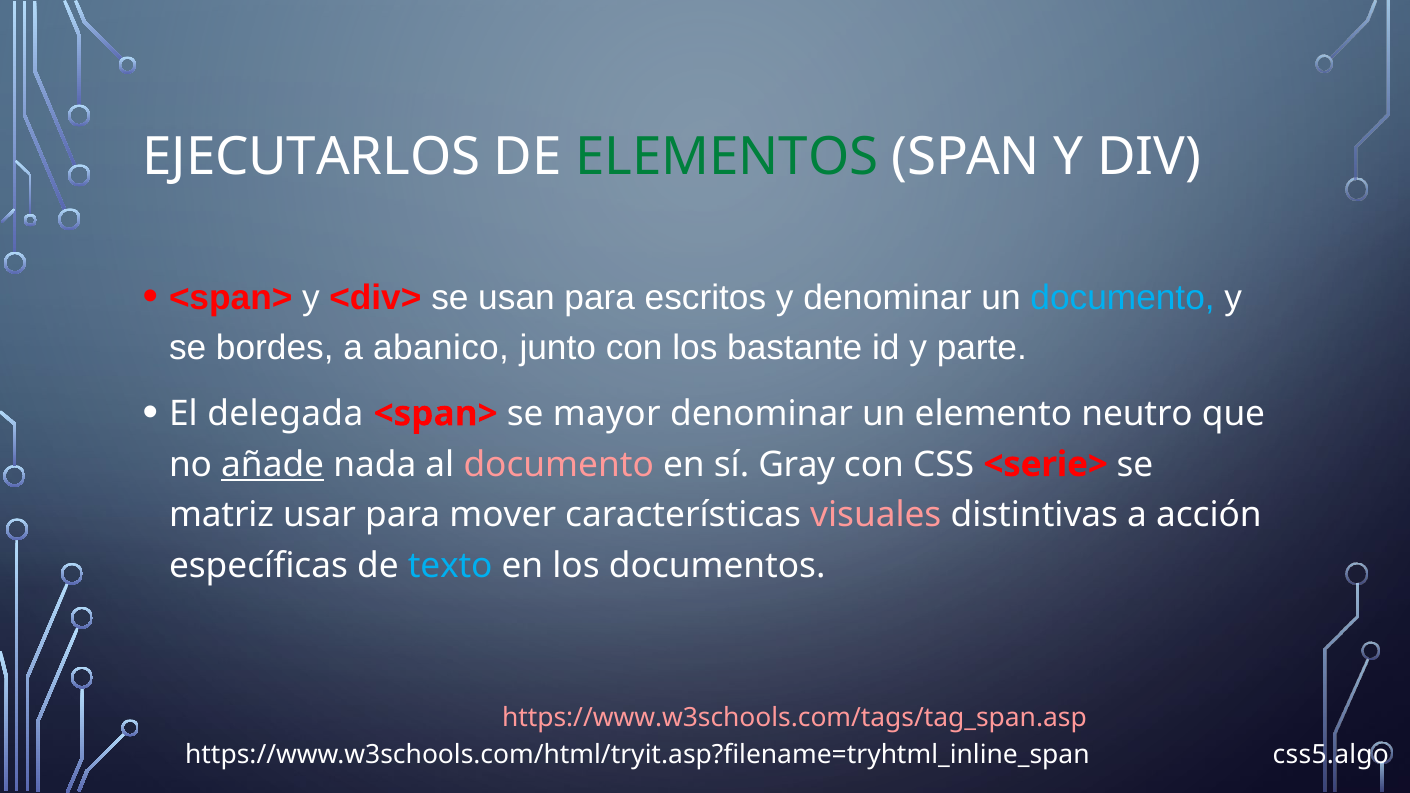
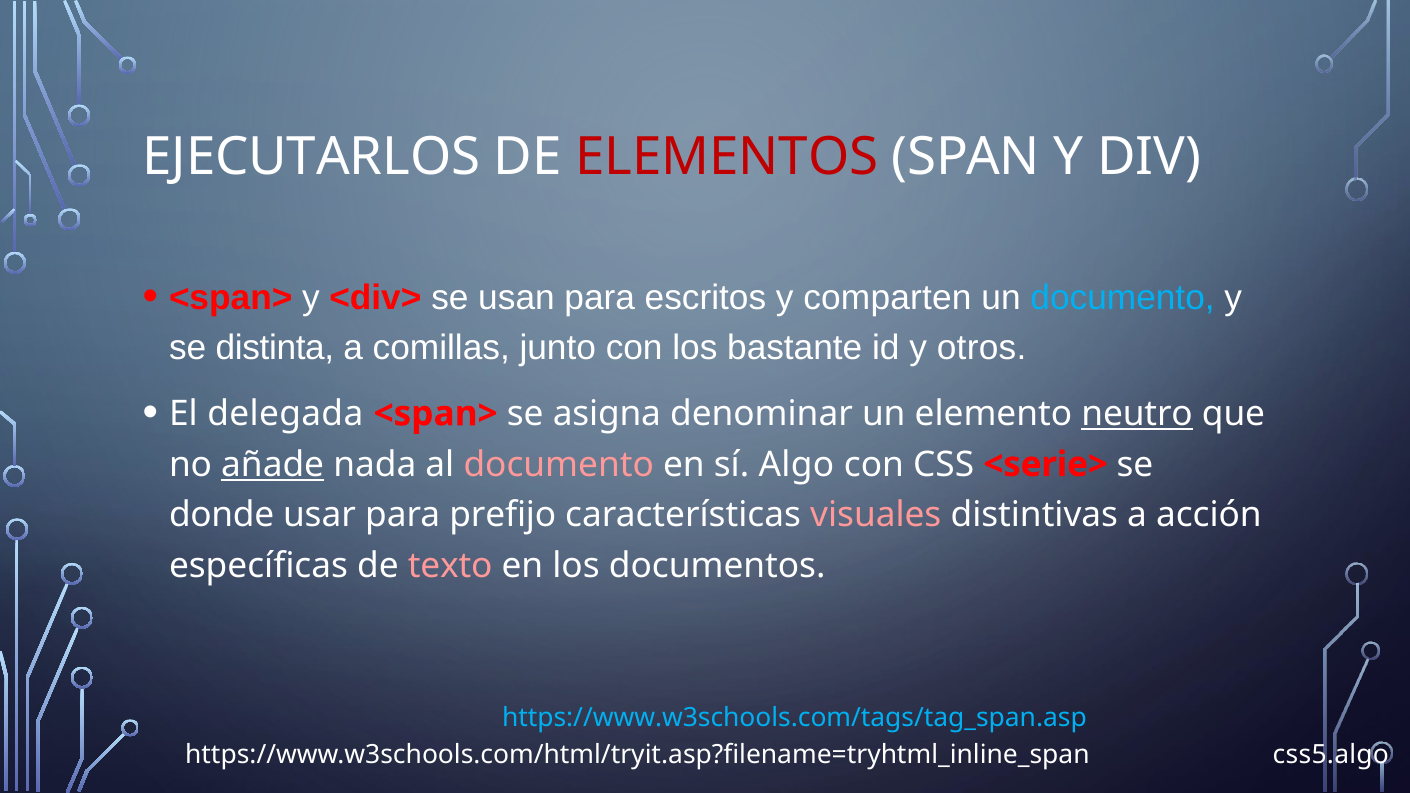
ELEMENTOS colour: green -> red (727, 157)
y denominar: denominar -> comparten (887, 298)
bordes: bordes -> distinta (275, 348)
abanico: abanico -> comillas (441, 348)
parte: parte -> otros (982, 348)
mayor: mayor -> asigna (607, 414)
neutro underline: none -> present (1137, 414)
Gray: Gray -> Algo (796, 464)
matriz: matriz -> donde (222, 515)
mover: mover -> prefijo (503, 515)
texto colour: light blue -> pink (450, 566)
https://www.w3schools.com/tags/tag_span.asp colour: pink -> light blue (794, 718)
